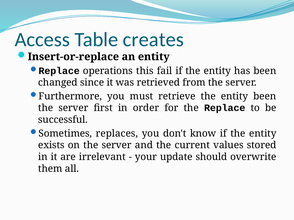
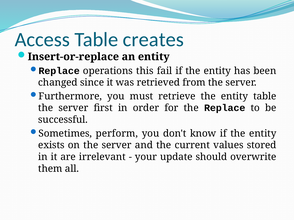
entity been: been -> table (265, 96)
replaces: replaces -> perform (117, 134)
